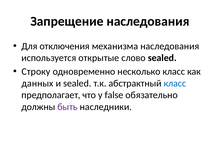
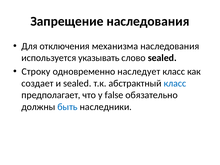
открытые: открытые -> указывать (99, 58)
несколько: несколько -> наследует (139, 72)
данных: данных -> создает (37, 83)
быть colour: purple -> blue (67, 107)
